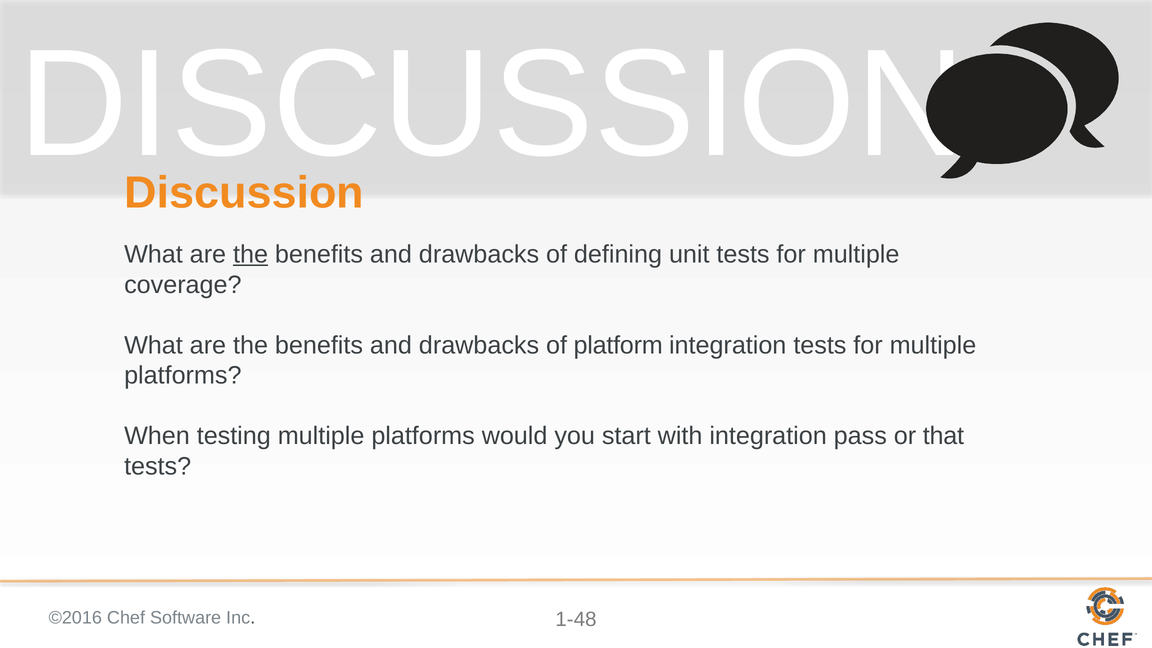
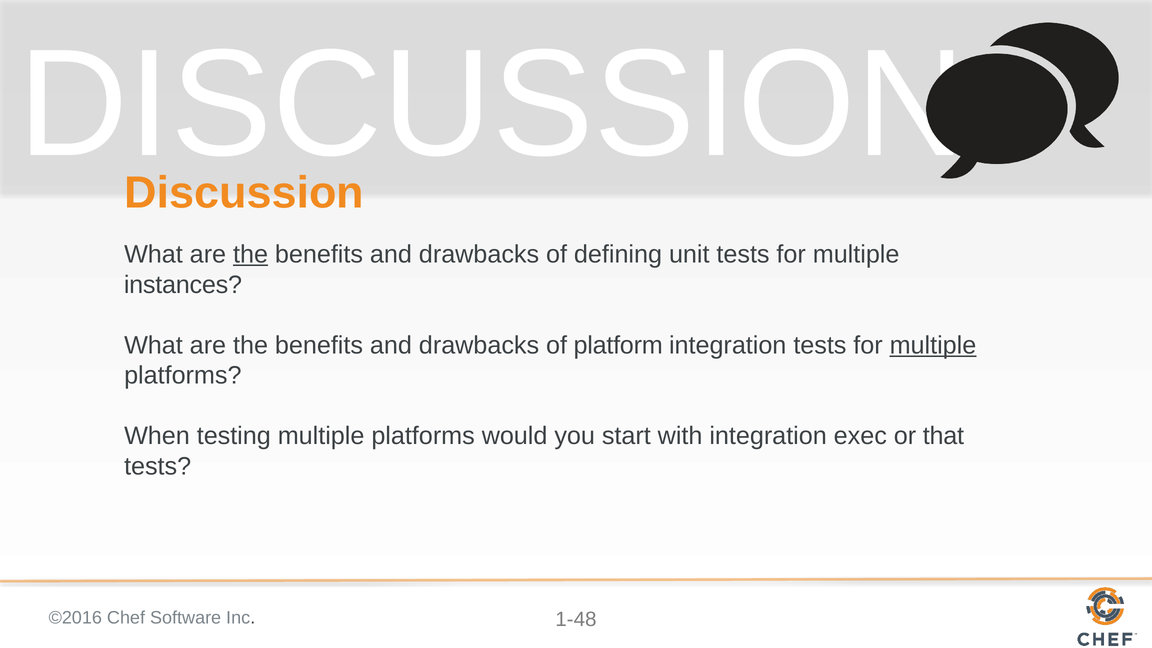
coverage: coverage -> instances (183, 285)
multiple underline: none -> present (933, 345)
pass: pass -> exec (860, 436)
